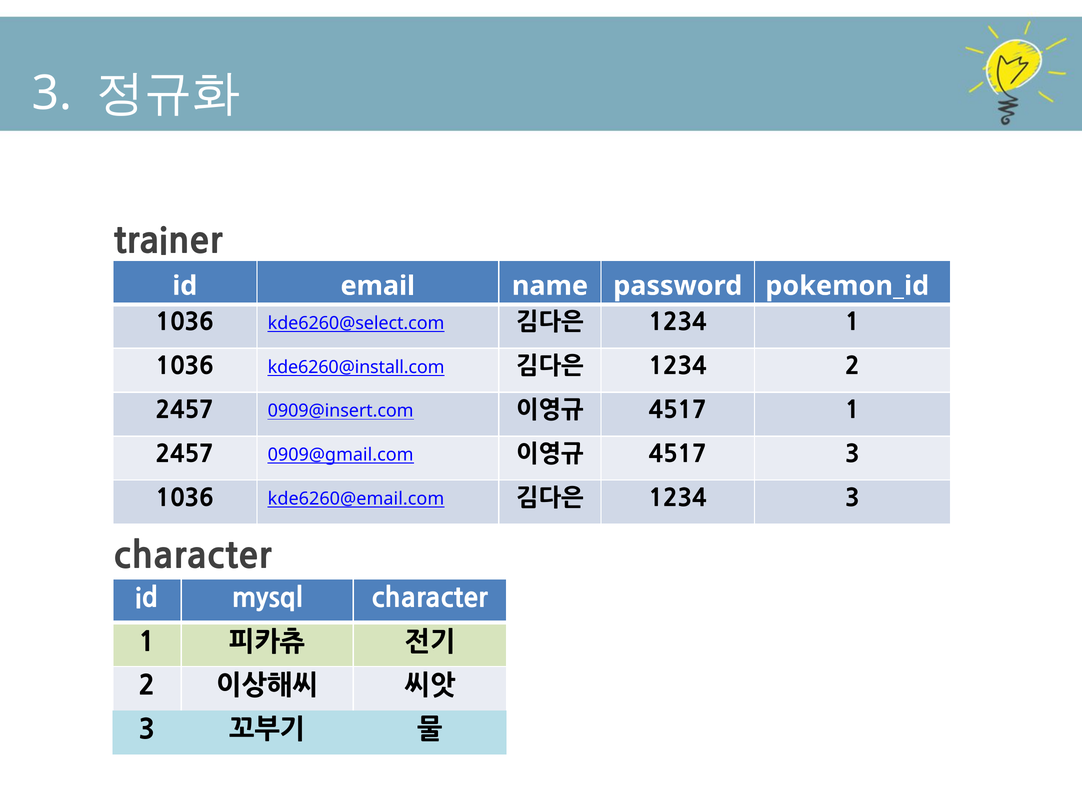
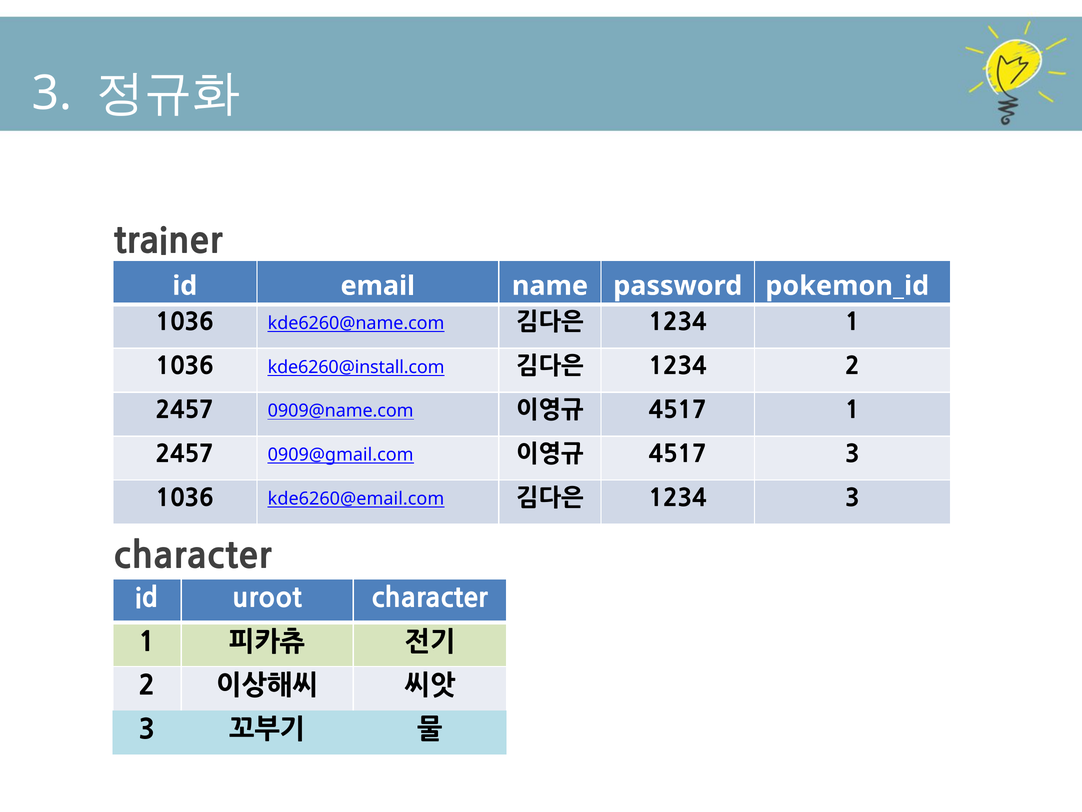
kde6260@select.com: kde6260@select.com -> kde6260@name.com (356, 323)
0909@insert.com: 0909@insert.com -> 0909@name.com (341, 411)
mysql: mysql -> uroot (267, 598)
